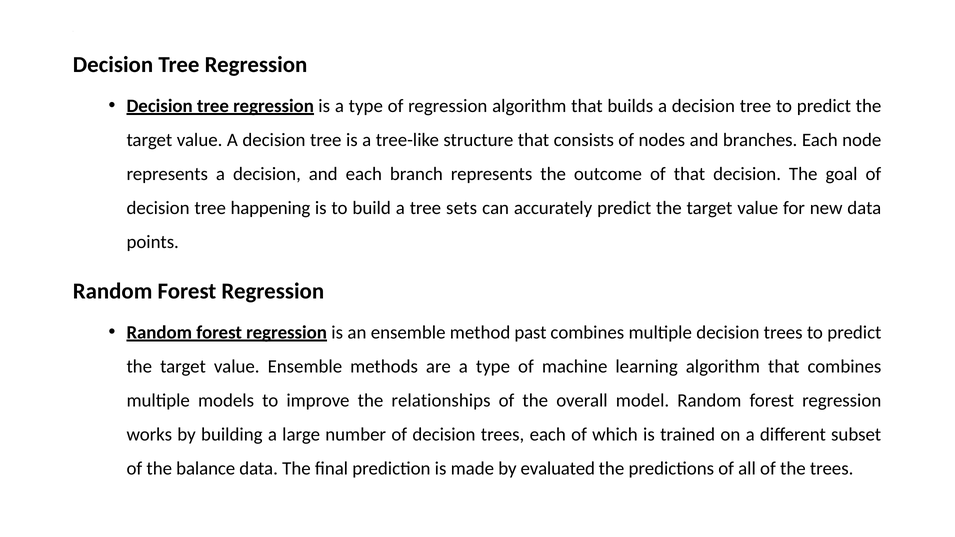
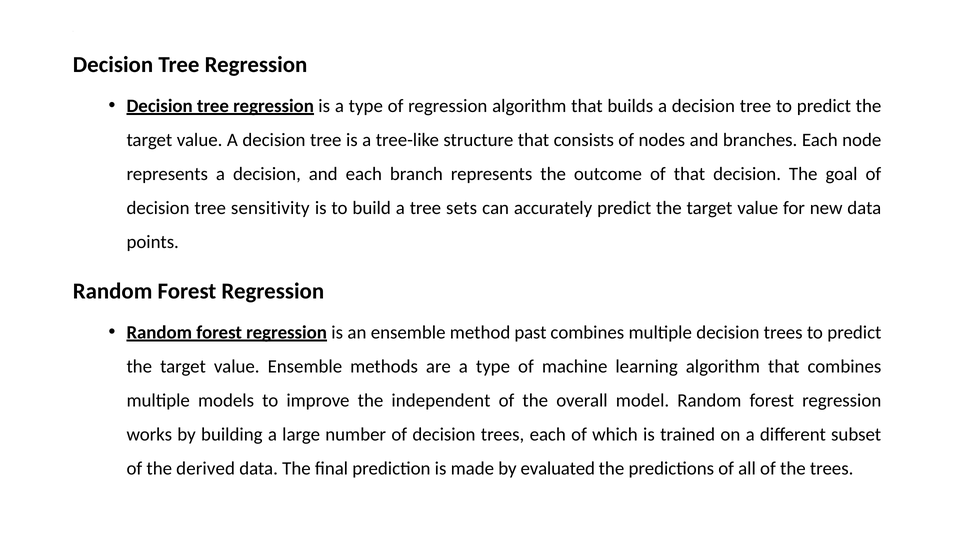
happening: happening -> sensitivity (270, 208)
relationships: relationships -> independent (441, 401)
balance: balance -> derived (206, 469)
